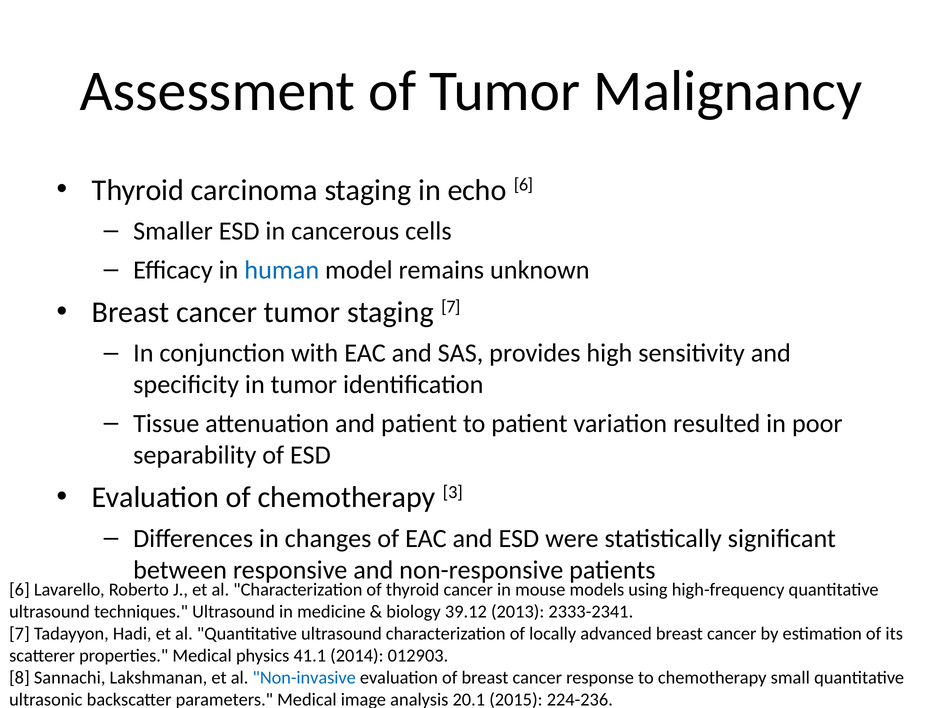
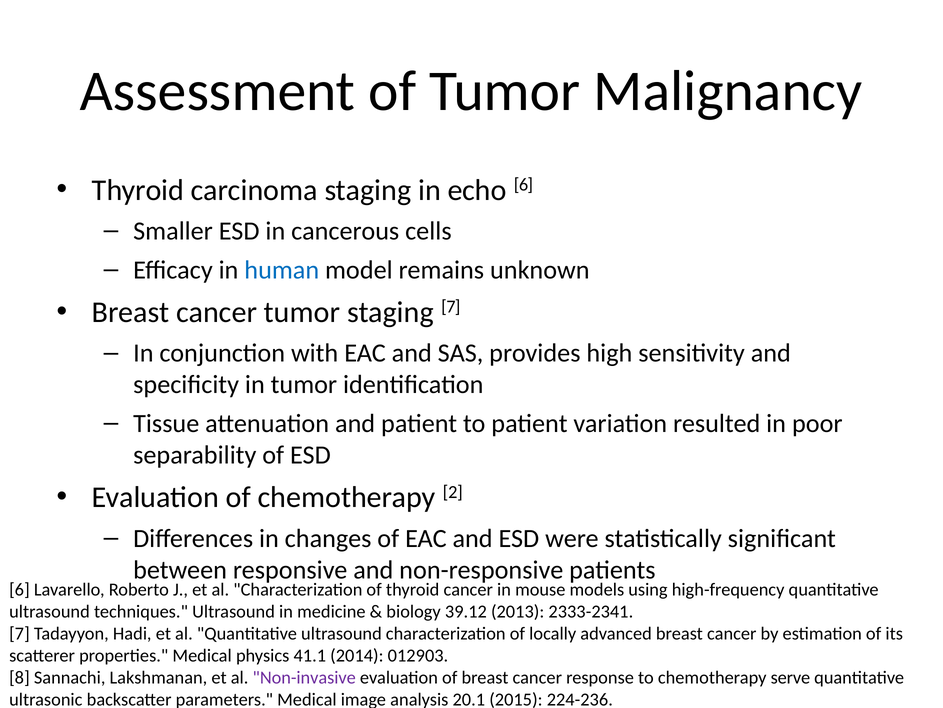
3: 3 -> 2 (453, 492)
Non-invasive colour: blue -> purple (304, 677)
small: small -> serve (790, 677)
